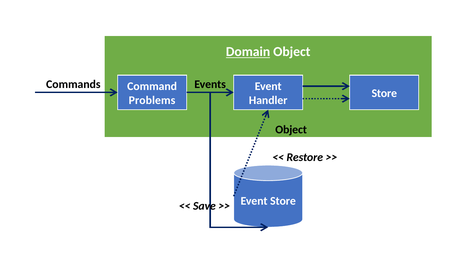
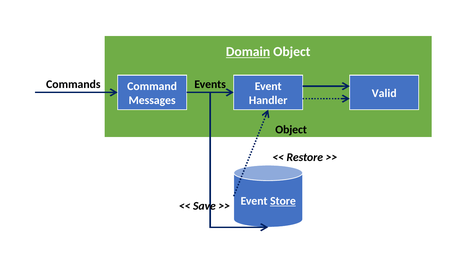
Store: Store -> Valid (384, 93)
Problems: Problems -> Messages (152, 100)
Store underline: none -> present (283, 201)
